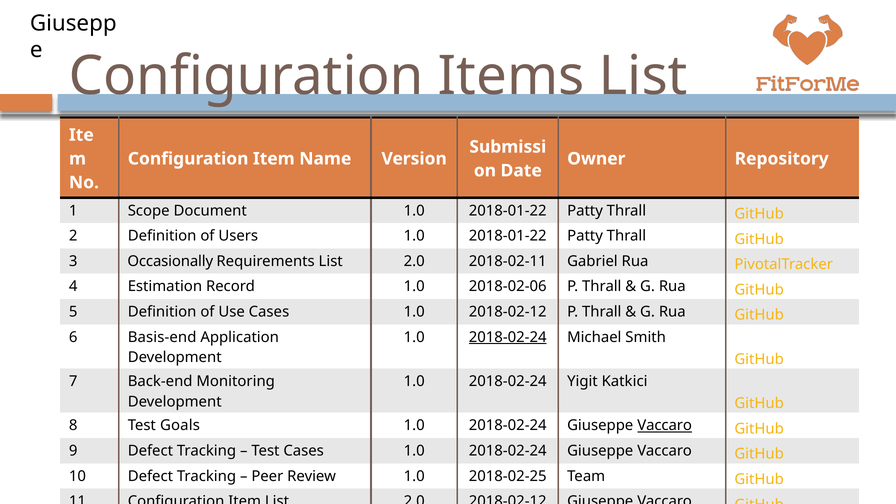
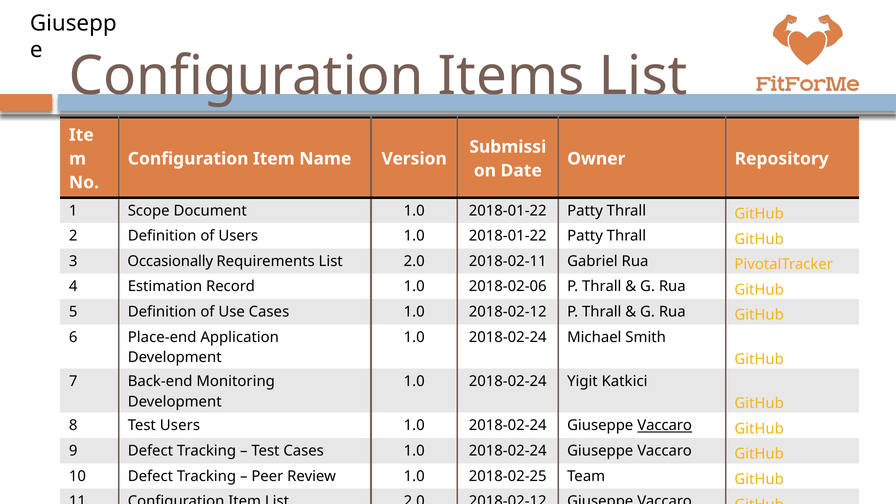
Basis-end: Basis-end -> Place-end (162, 337)
2018-02-24 underline: present -> none (508, 337)
Test Goals: Goals -> Users (180, 426)
